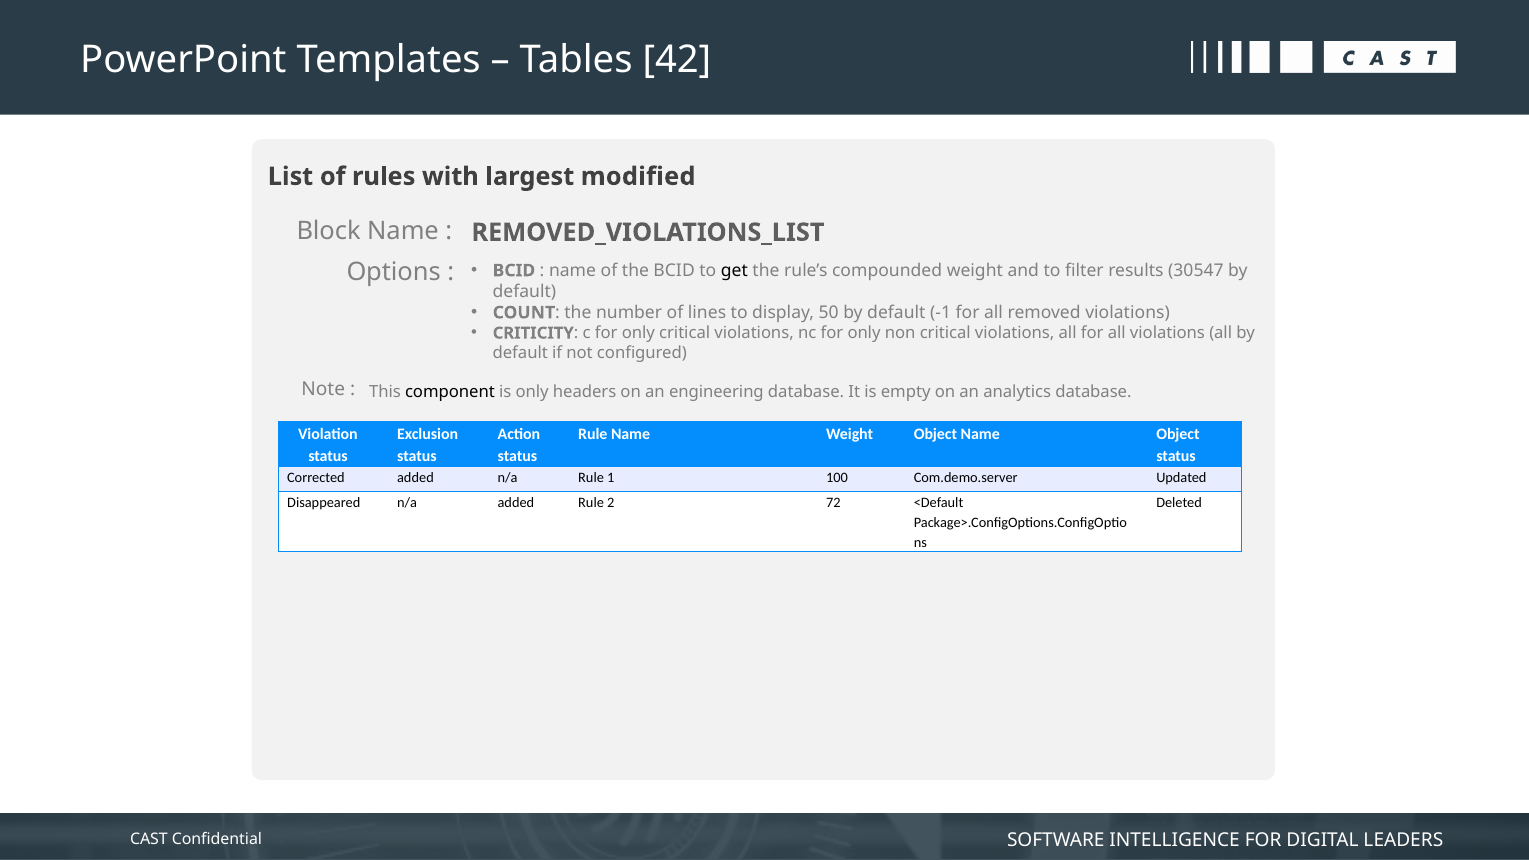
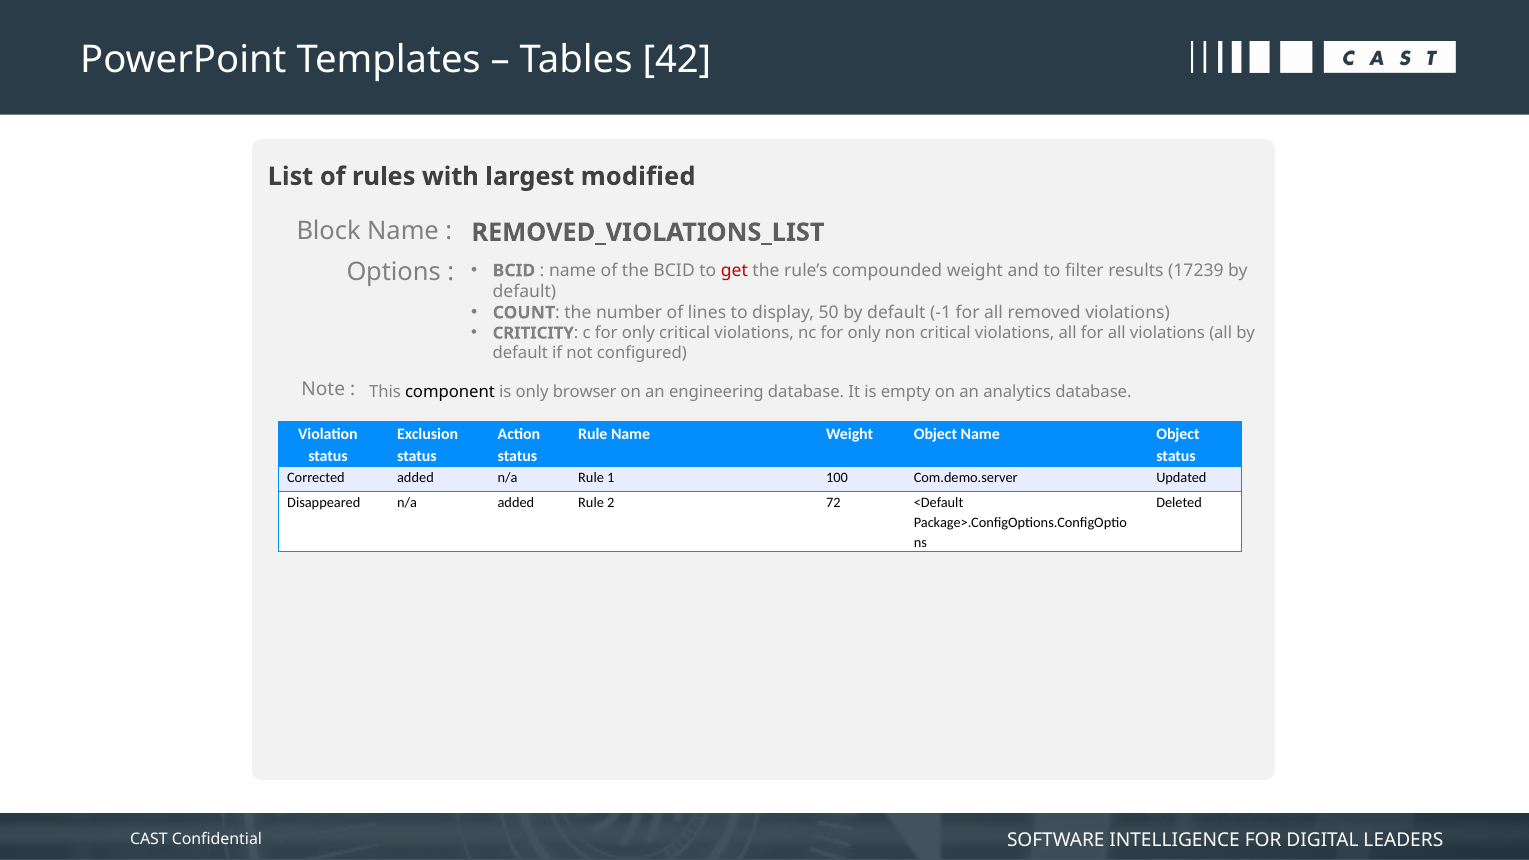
get colour: black -> red (734, 271)
30547: 30547 -> 17239 (1196, 271)
headers: headers -> browser (585, 392)
